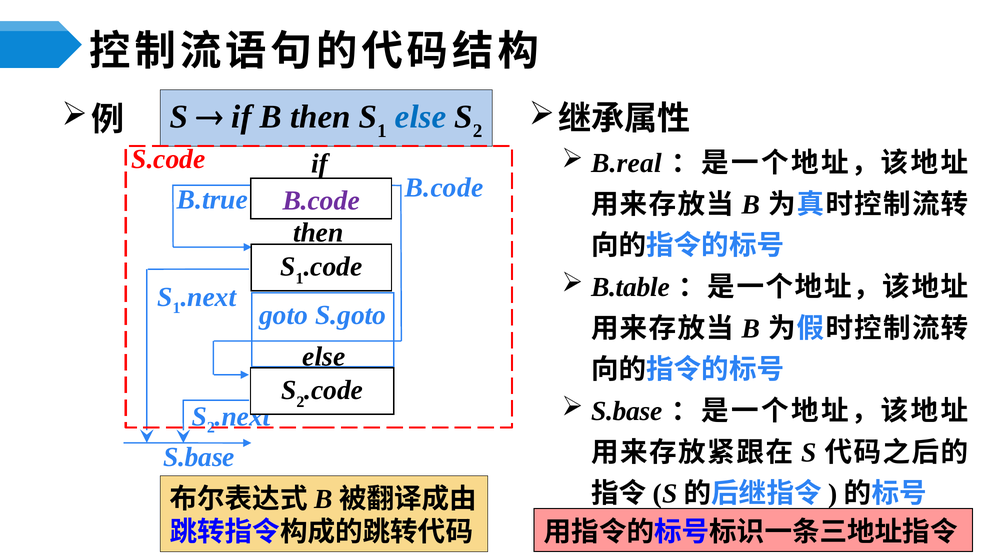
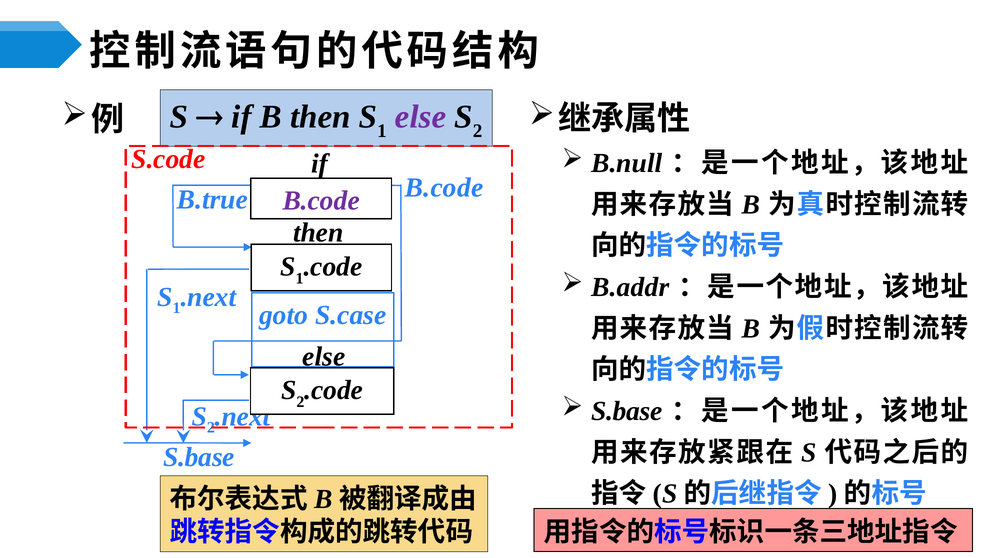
else colour: blue -> purple (421, 116)
B.real: B.real -> B.null (627, 163)
B.table: B.table -> B.addr (630, 287)
S.goto: S.goto -> S.case (351, 315)
